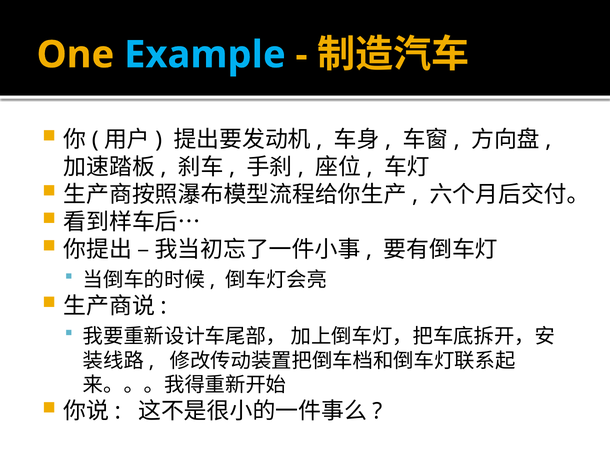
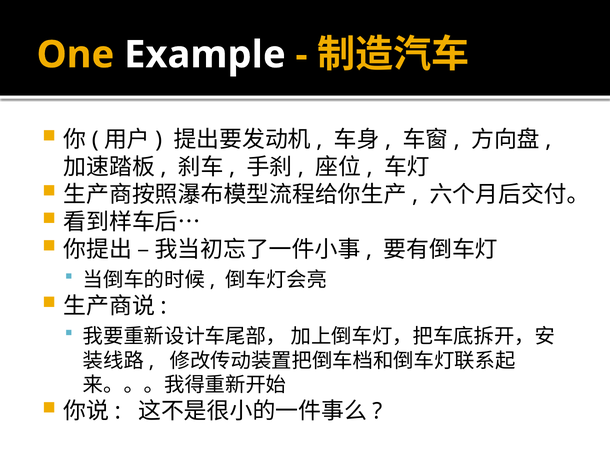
Example colour: light blue -> white (205, 55)
